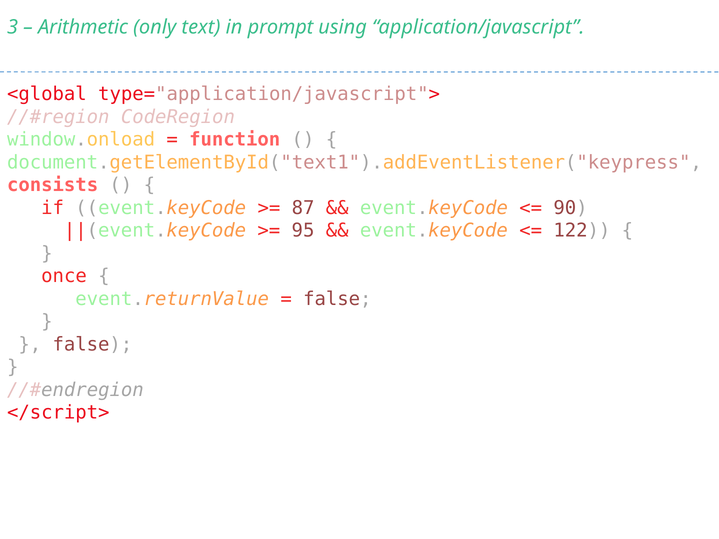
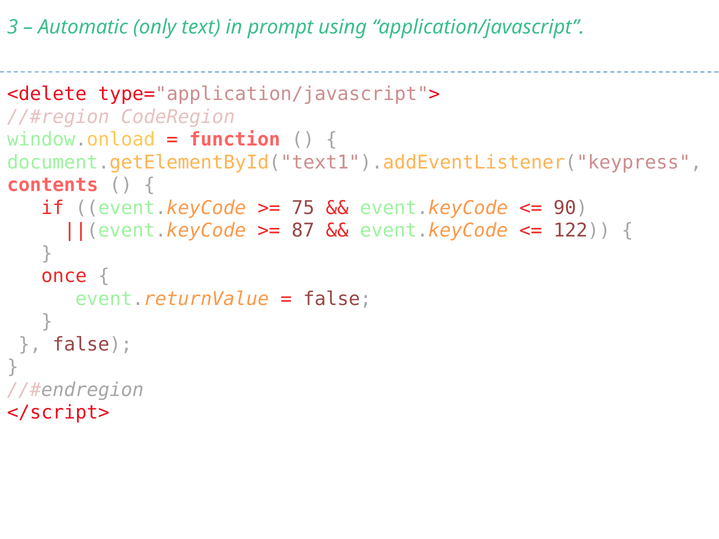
Arithmetic: Arithmetic -> Automatic (83, 27)
<global: <global -> <delete (47, 94)
consists: consists -> contents (53, 185)
87: 87 -> 75 (303, 208)
95: 95 -> 87 (303, 231)
